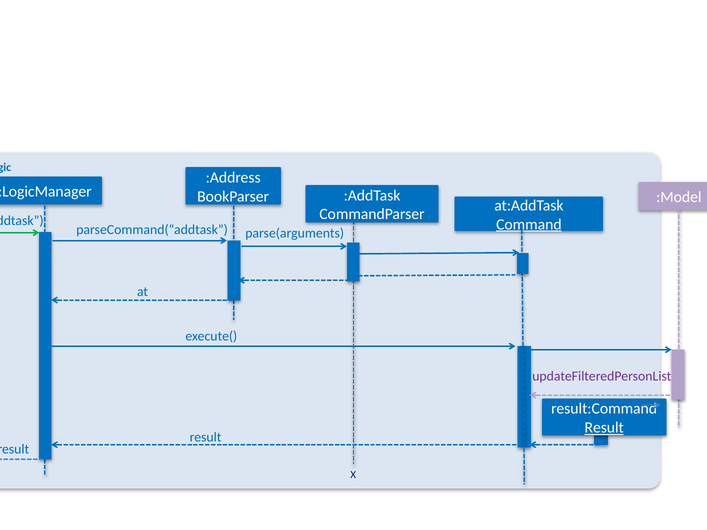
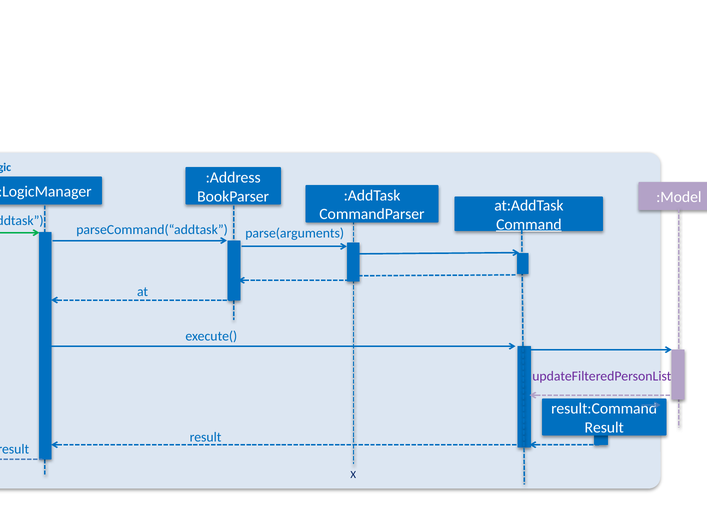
Result underline: present -> none (604, 428)
